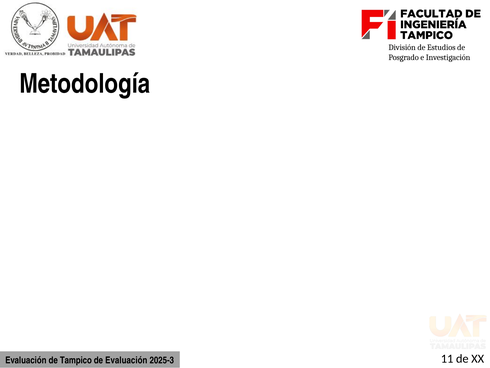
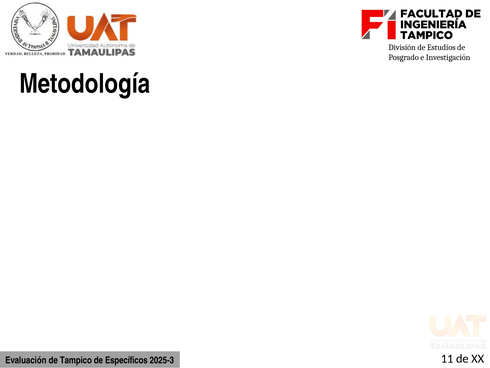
de Evaluación: Evaluación -> Específicos (126, 360)
